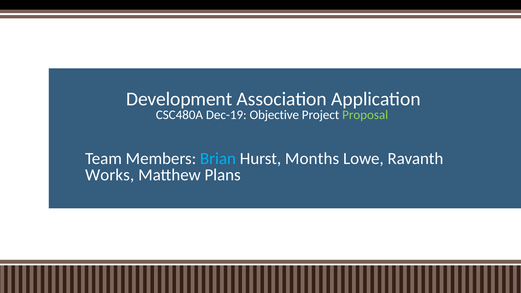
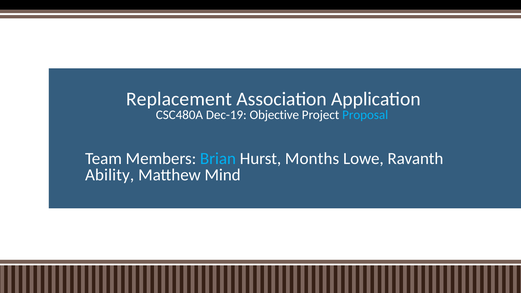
Development: Development -> Replacement (179, 99)
Proposal colour: light green -> light blue (365, 115)
Works: Works -> Ability (110, 175)
Plans: Plans -> Mind (223, 175)
